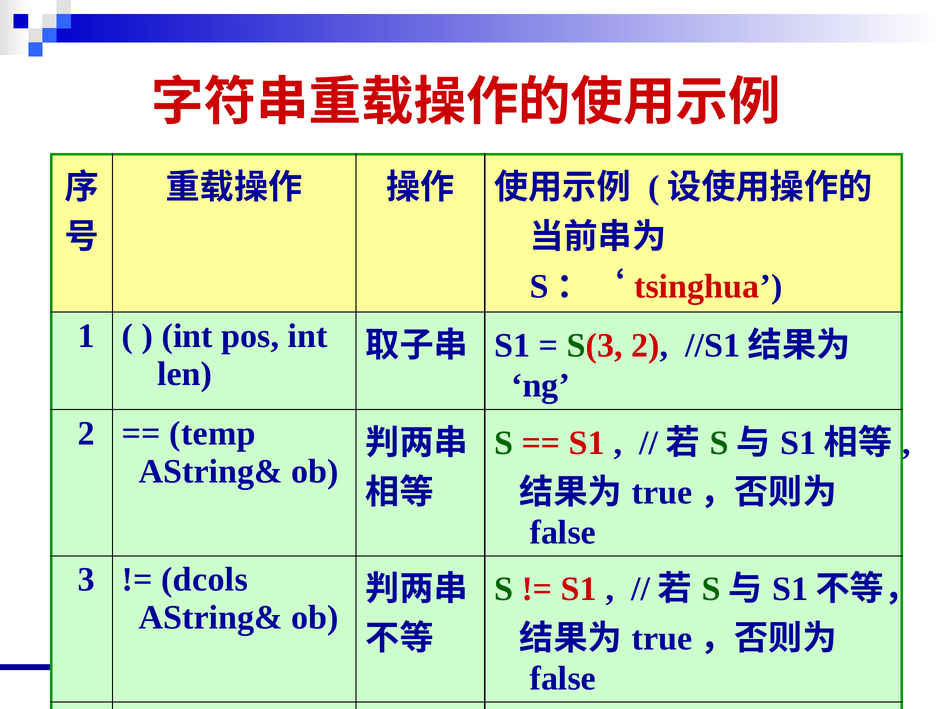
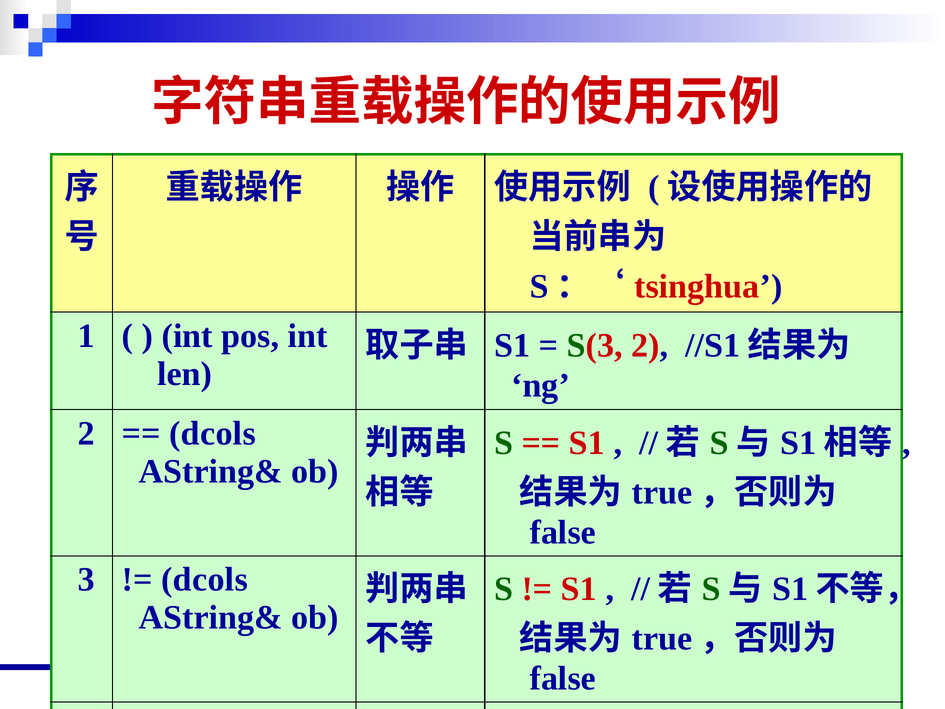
temp: temp -> dcols (213, 433)
